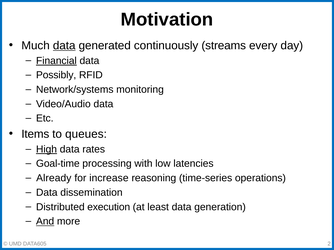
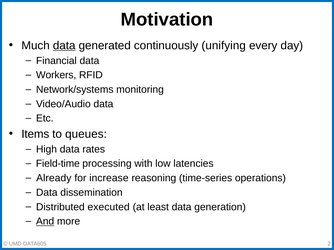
streams: streams -> unifying (224, 46)
Financial underline: present -> none (56, 61)
Possibly: Possibly -> Workers (56, 75)
High underline: present -> none (47, 150)
Goal-time: Goal-time -> Field-time (58, 164)
execution: execution -> executed (109, 207)
